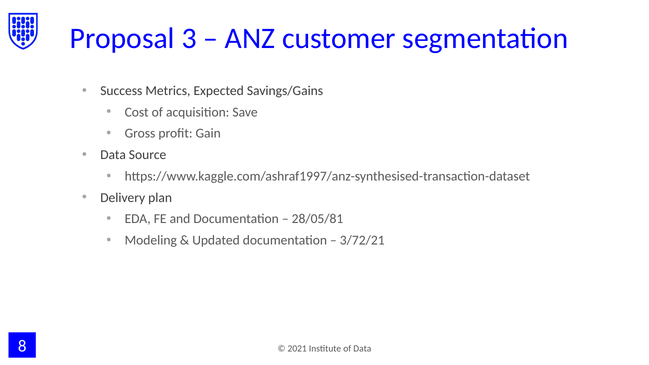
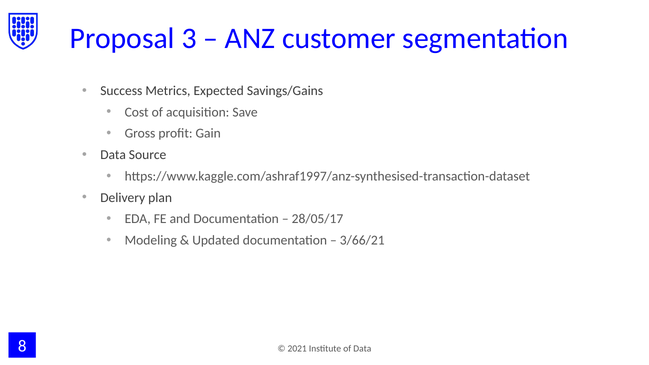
28/05/81: 28/05/81 -> 28/05/17 (317, 219)
3/72/21: 3/72/21 -> 3/66/21 (362, 240)
